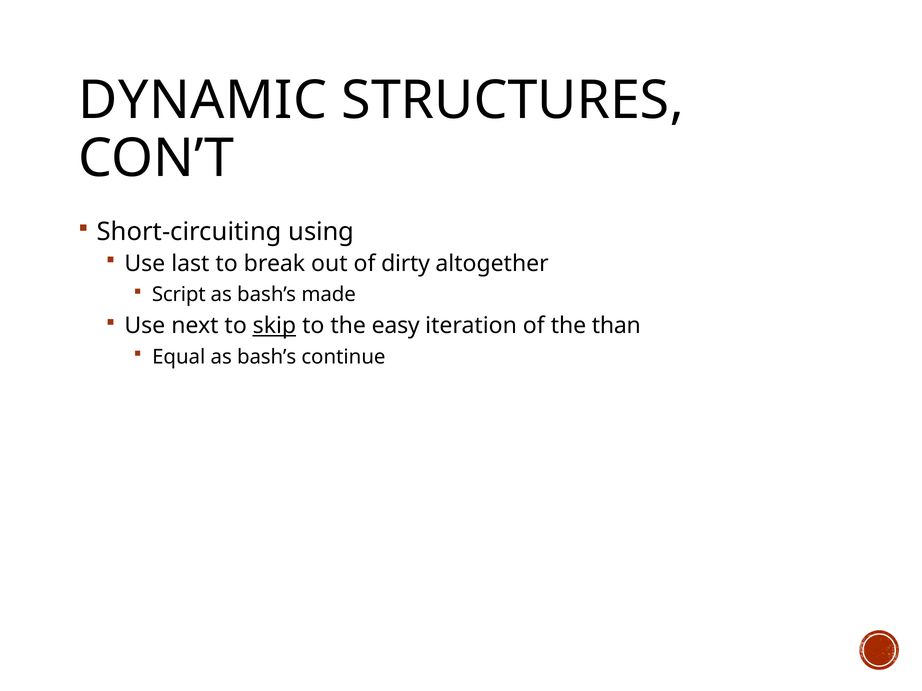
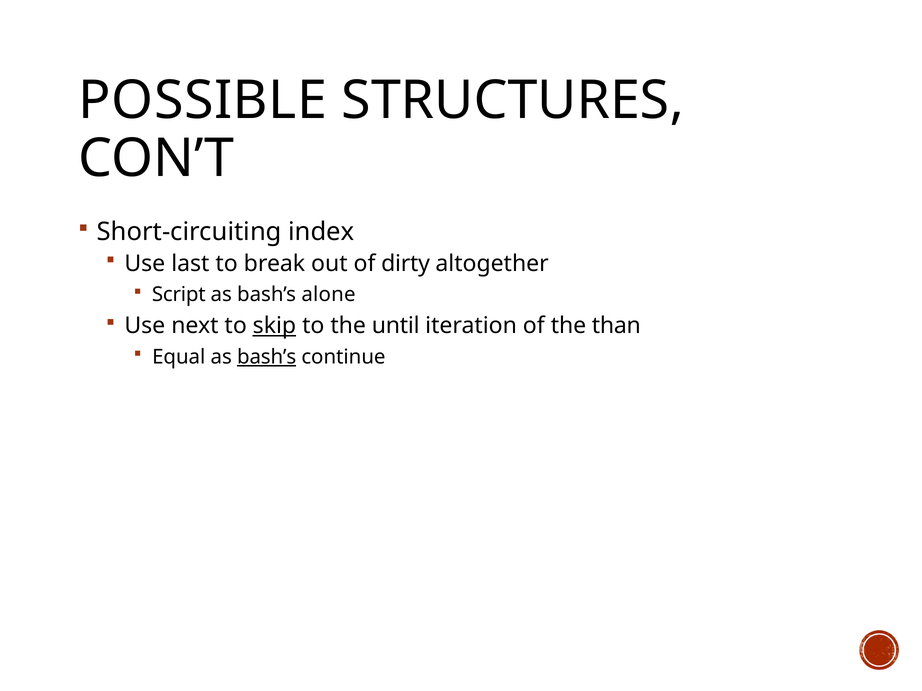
DYNAMIC: DYNAMIC -> POSSIBLE (203, 101)
using: using -> index (321, 232)
made: made -> alone (328, 295)
easy: easy -> until (396, 326)
bash’s underline: none -> present (267, 357)
